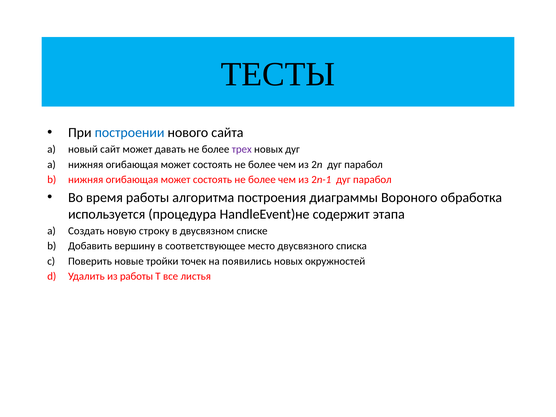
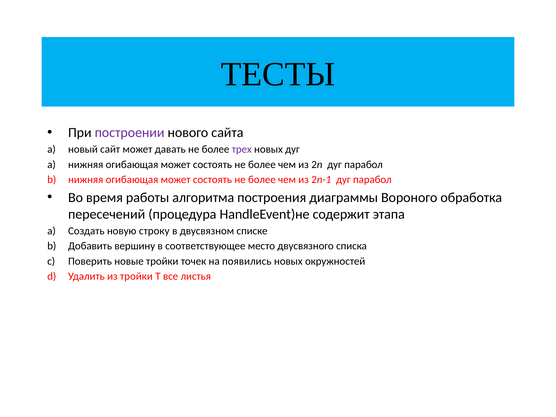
построении colour: blue -> purple (130, 133)
используется: используется -> пересечений (107, 214)
из работы: работы -> тройки (136, 276)
